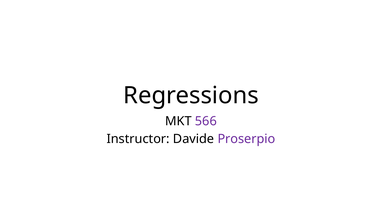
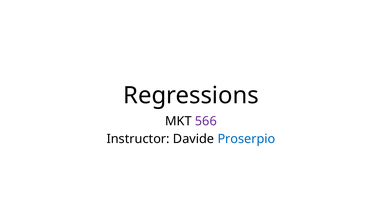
Proserpio colour: purple -> blue (246, 139)
